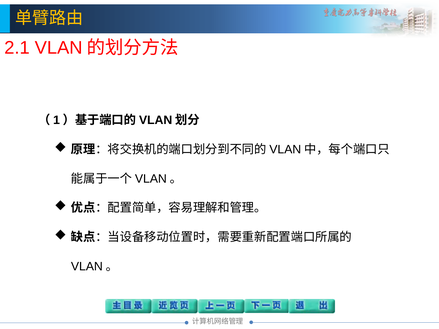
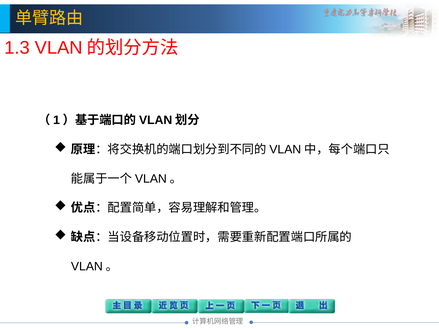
2.1: 2.1 -> 1.3 (17, 48)
